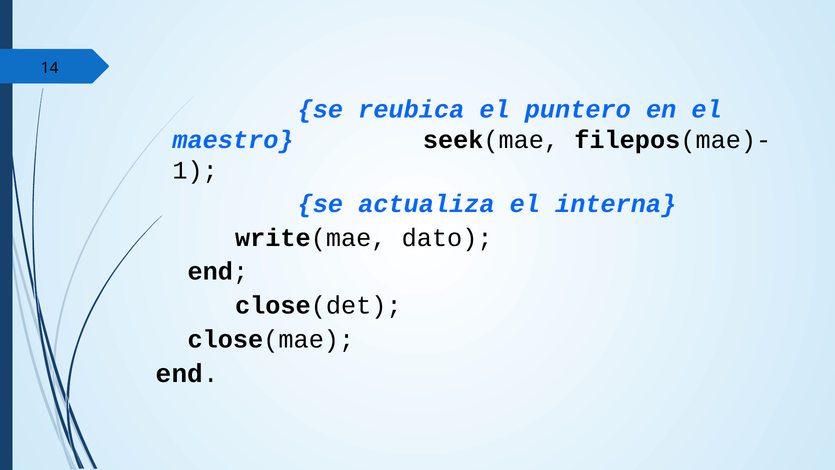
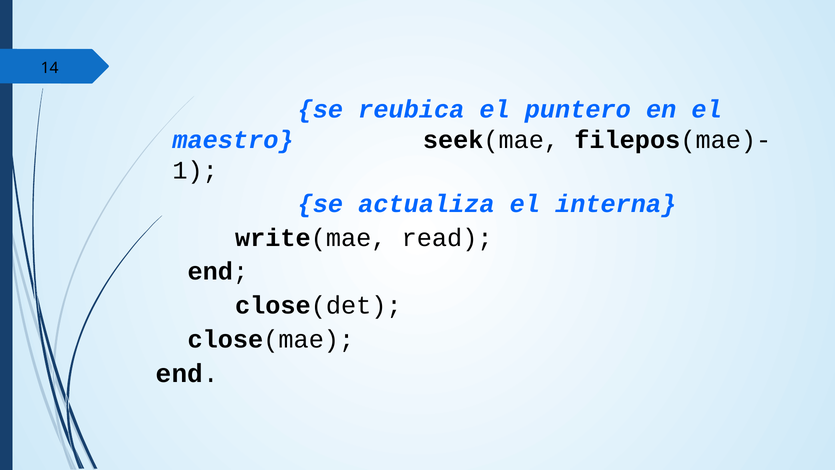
dato: dato -> read (447, 238)
